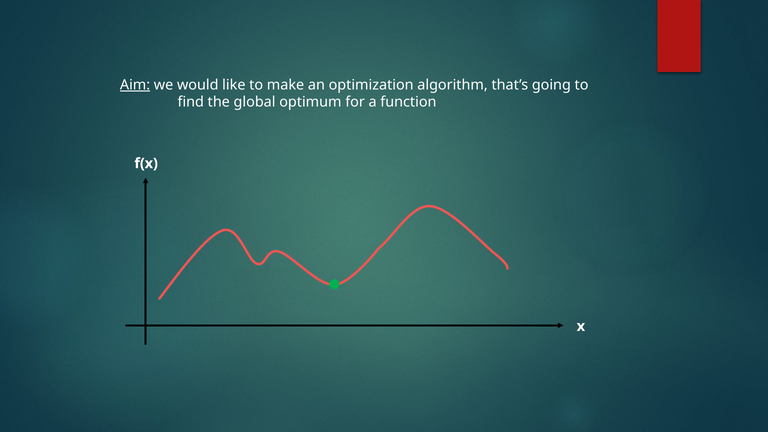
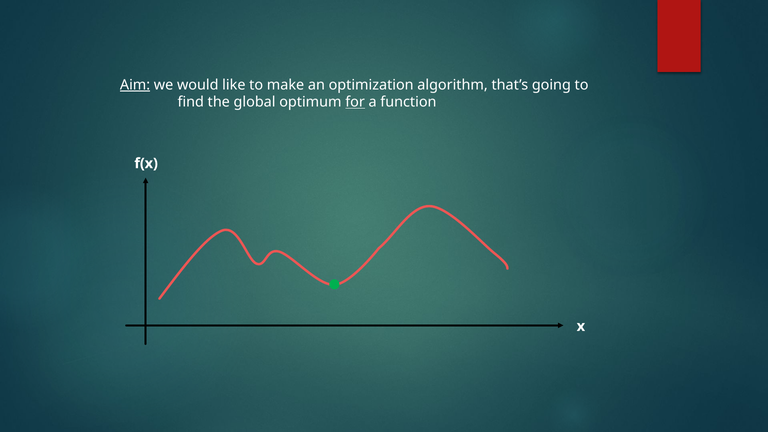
for underline: none -> present (355, 102)
